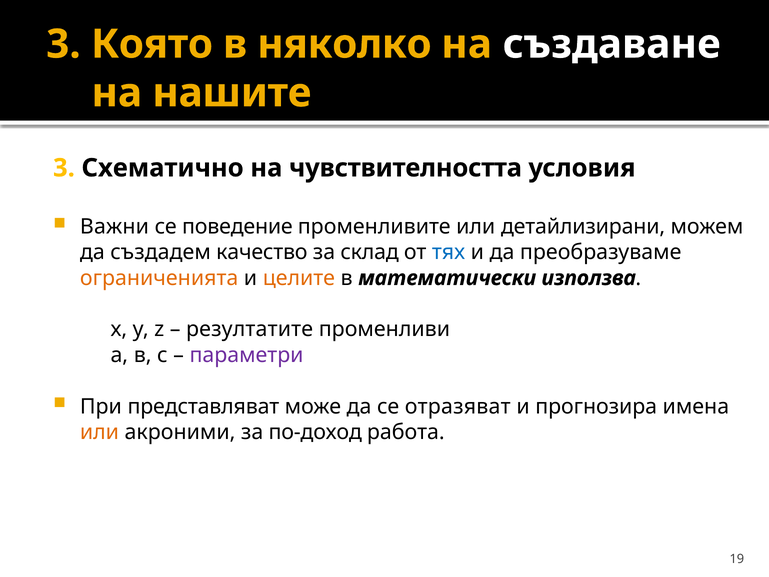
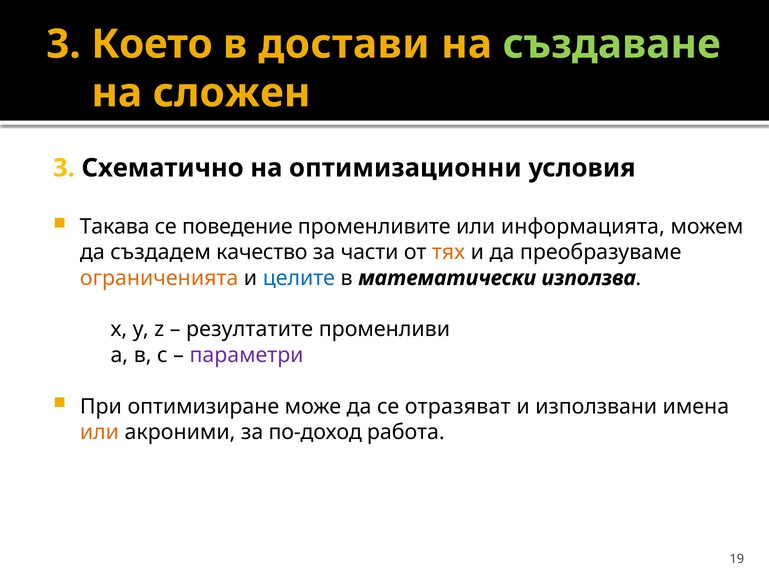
Която: Която -> Което (152, 44)
няколко: няколко -> достави (344, 44)
създаване colour: white -> light green (612, 44)
нашите: нашите -> сложен (232, 93)
чувствителността: чувствителността -> оптимизационни (405, 168)
Важни: Важни -> Такава (115, 227)
детайлизирани: детайлизирани -> информацията (583, 227)
склад: склад -> части (370, 252)
тях colour: blue -> orange (448, 252)
целите colour: orange -> blue (299, 278)
представляват: представляват -> оптимизиране (203, 406)
прогнозира: прогнозира -> използвани (596, 406)
